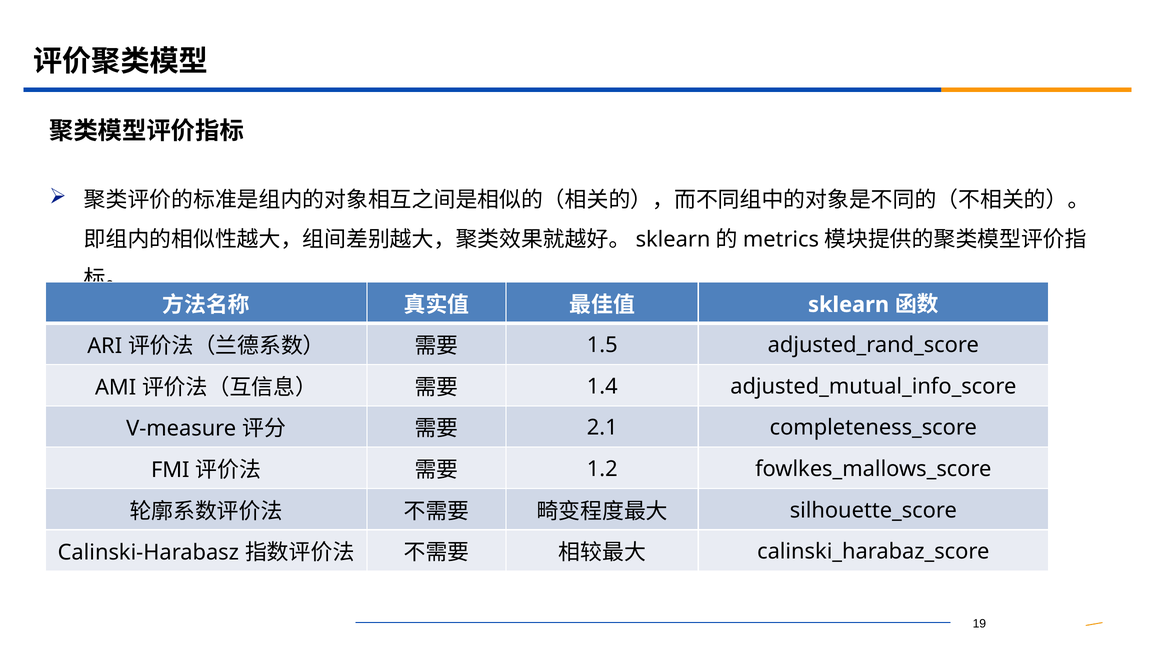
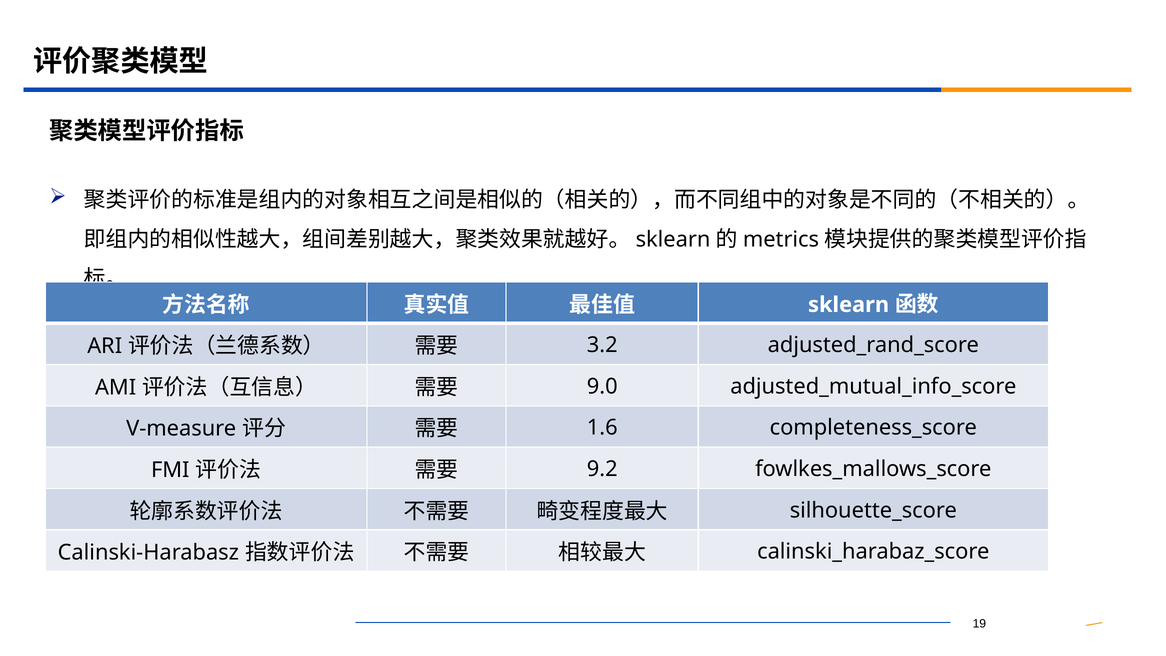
1.5: 1.5 -> 3.2 (602, 345)
1.4: 1.4 -> 9.0 (602, 386)
2.1: 2.1 -> 1.6 (602, 428)
1.2: 1.2 -> 9.2 (602, 469)
